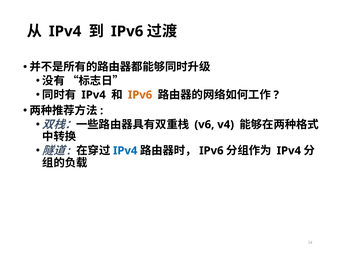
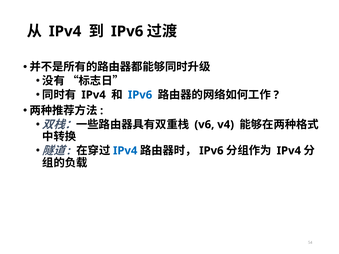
IPv6 colour: orange -> blue (140, 95)
